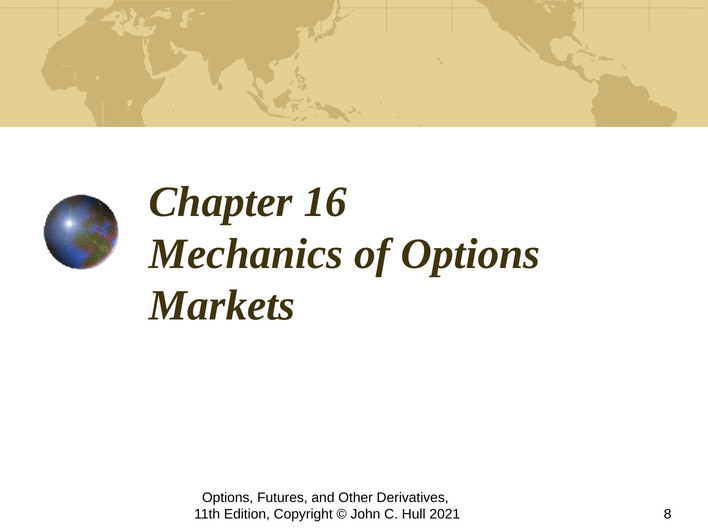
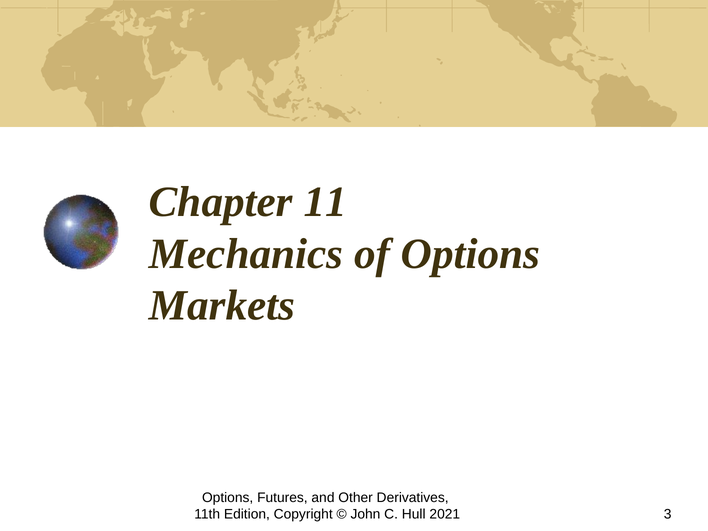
16: 16 -> 11 (325, 202)
8: 8 -> 3 (668, 514)
